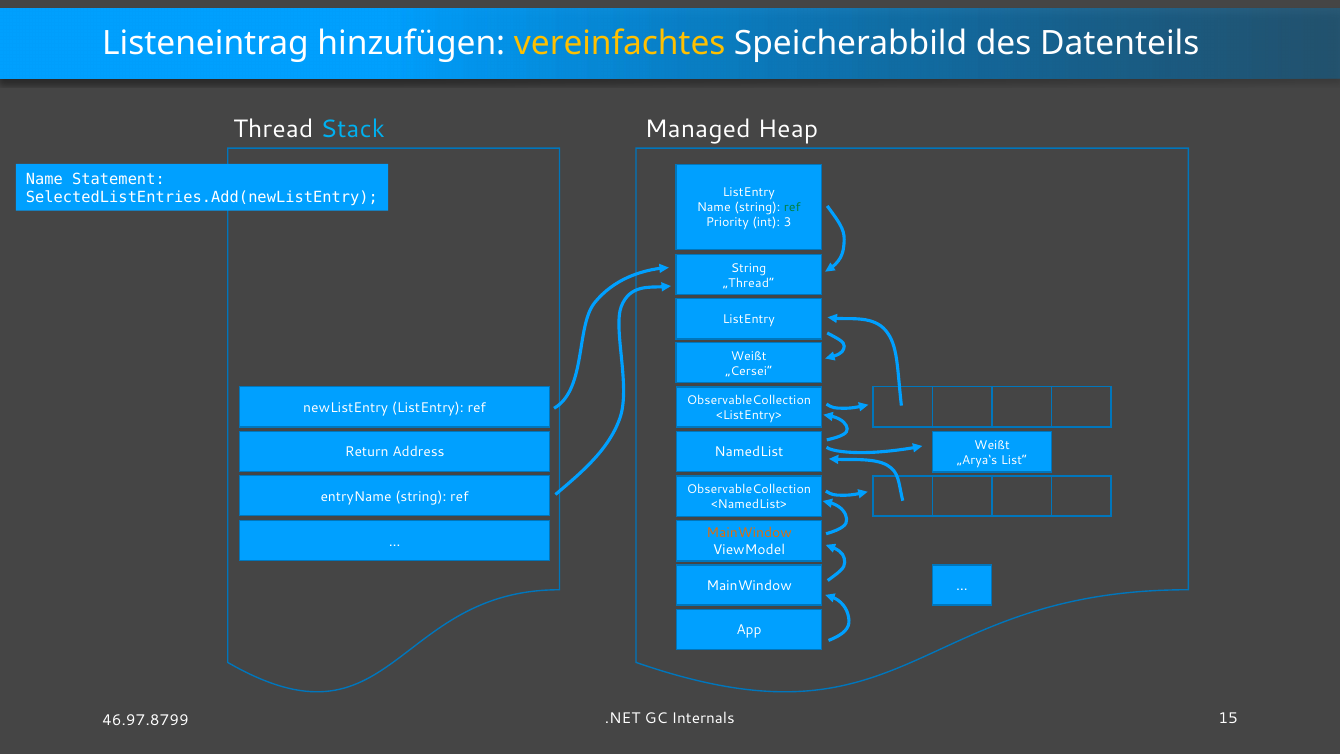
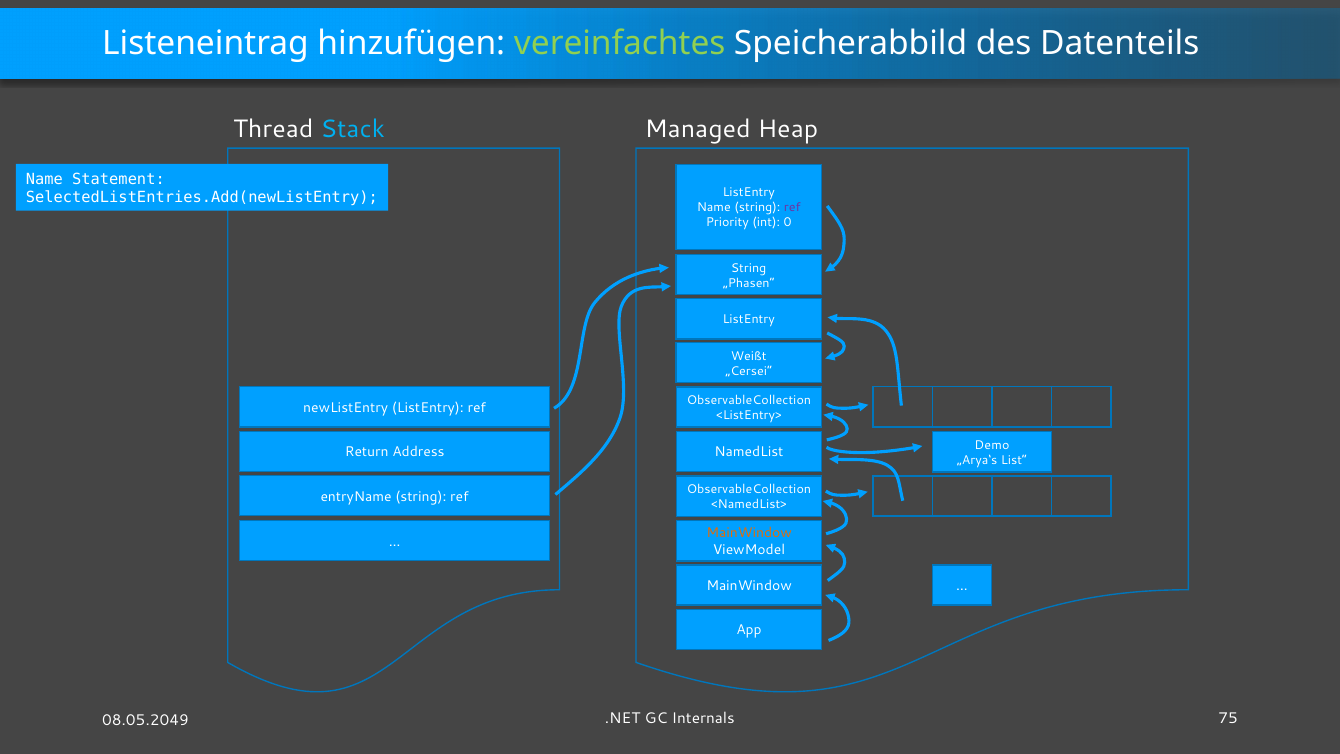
vereinfachtes colour: yellow -> light green (620, 43)
ref colour: green -> purple (792, 208)
3: 3 -> 0 (788, 223)
„Thread“: „Thread“ -> „Phasen“ (749, 283)
Weißt: Weißt -> Demo (992, 445)
15: 15 -> 75 (1228, 718)
46.97.8799: 46.97.8799 -> 08.05.2049 (145, 720)
